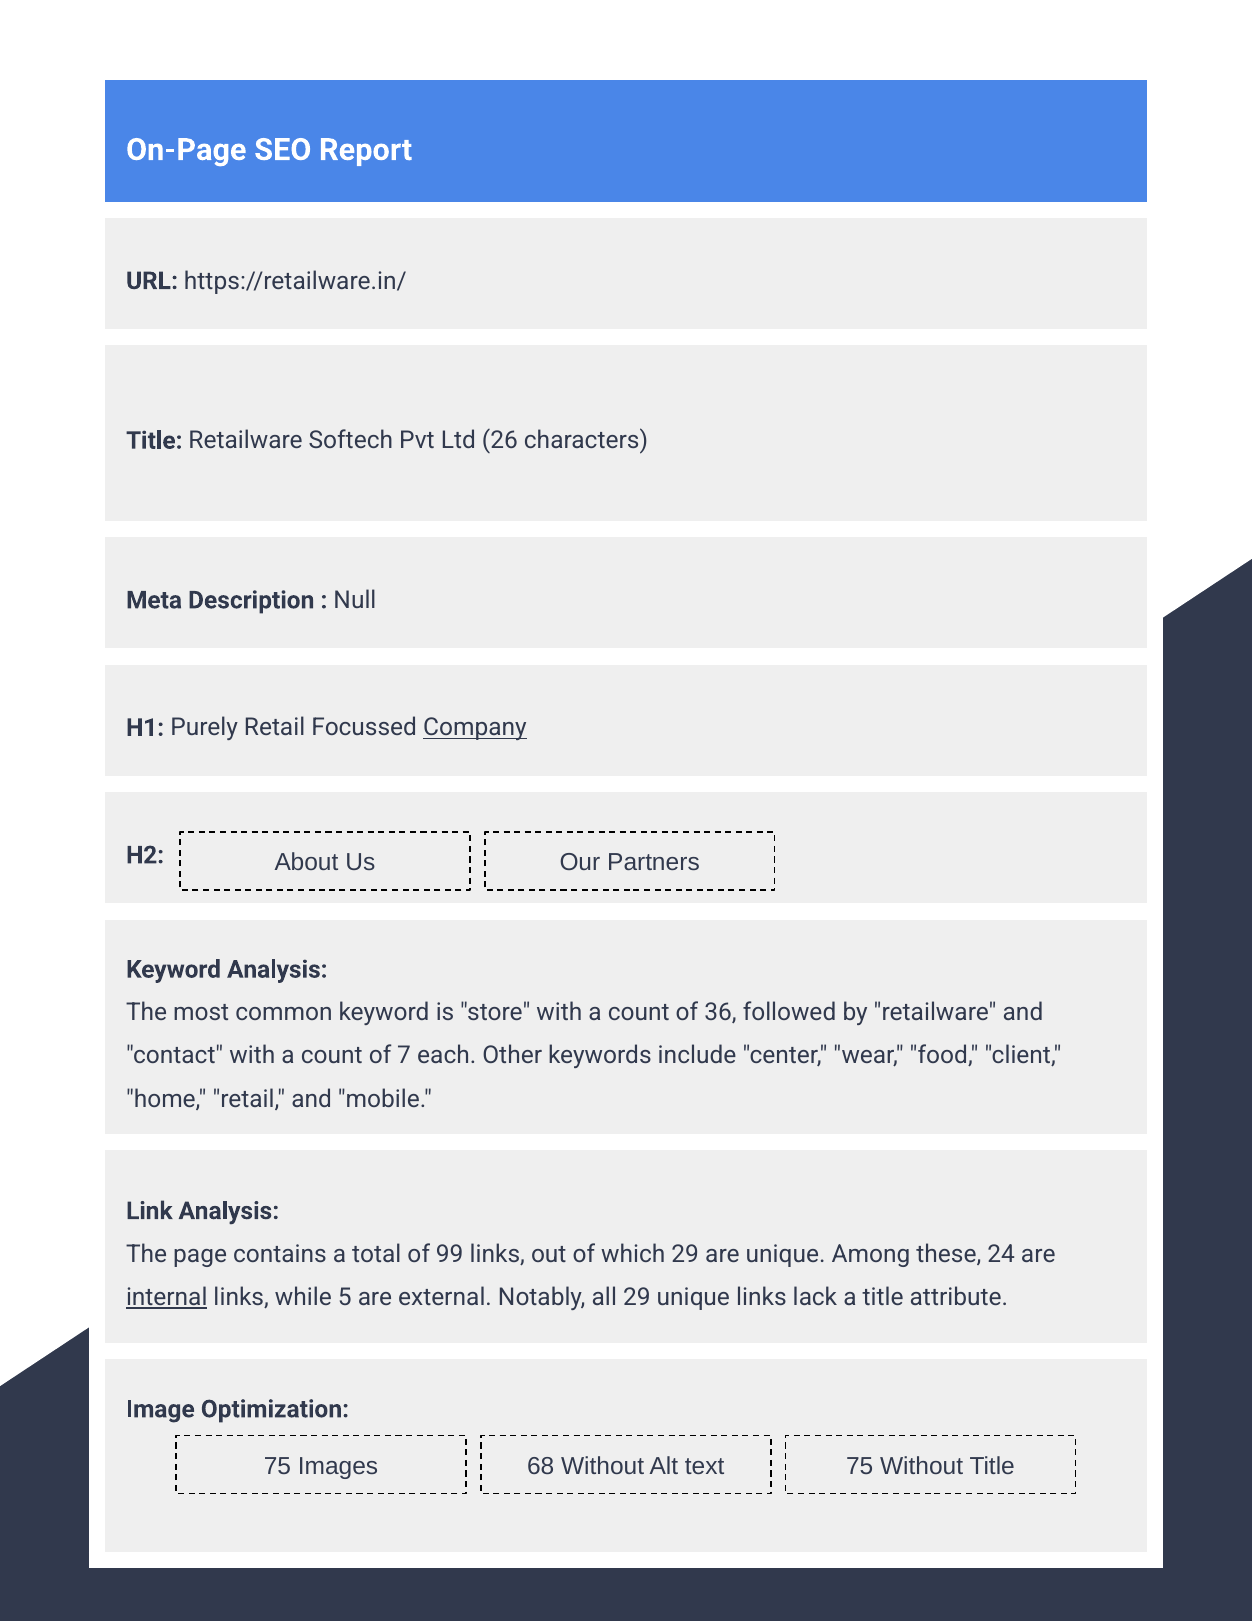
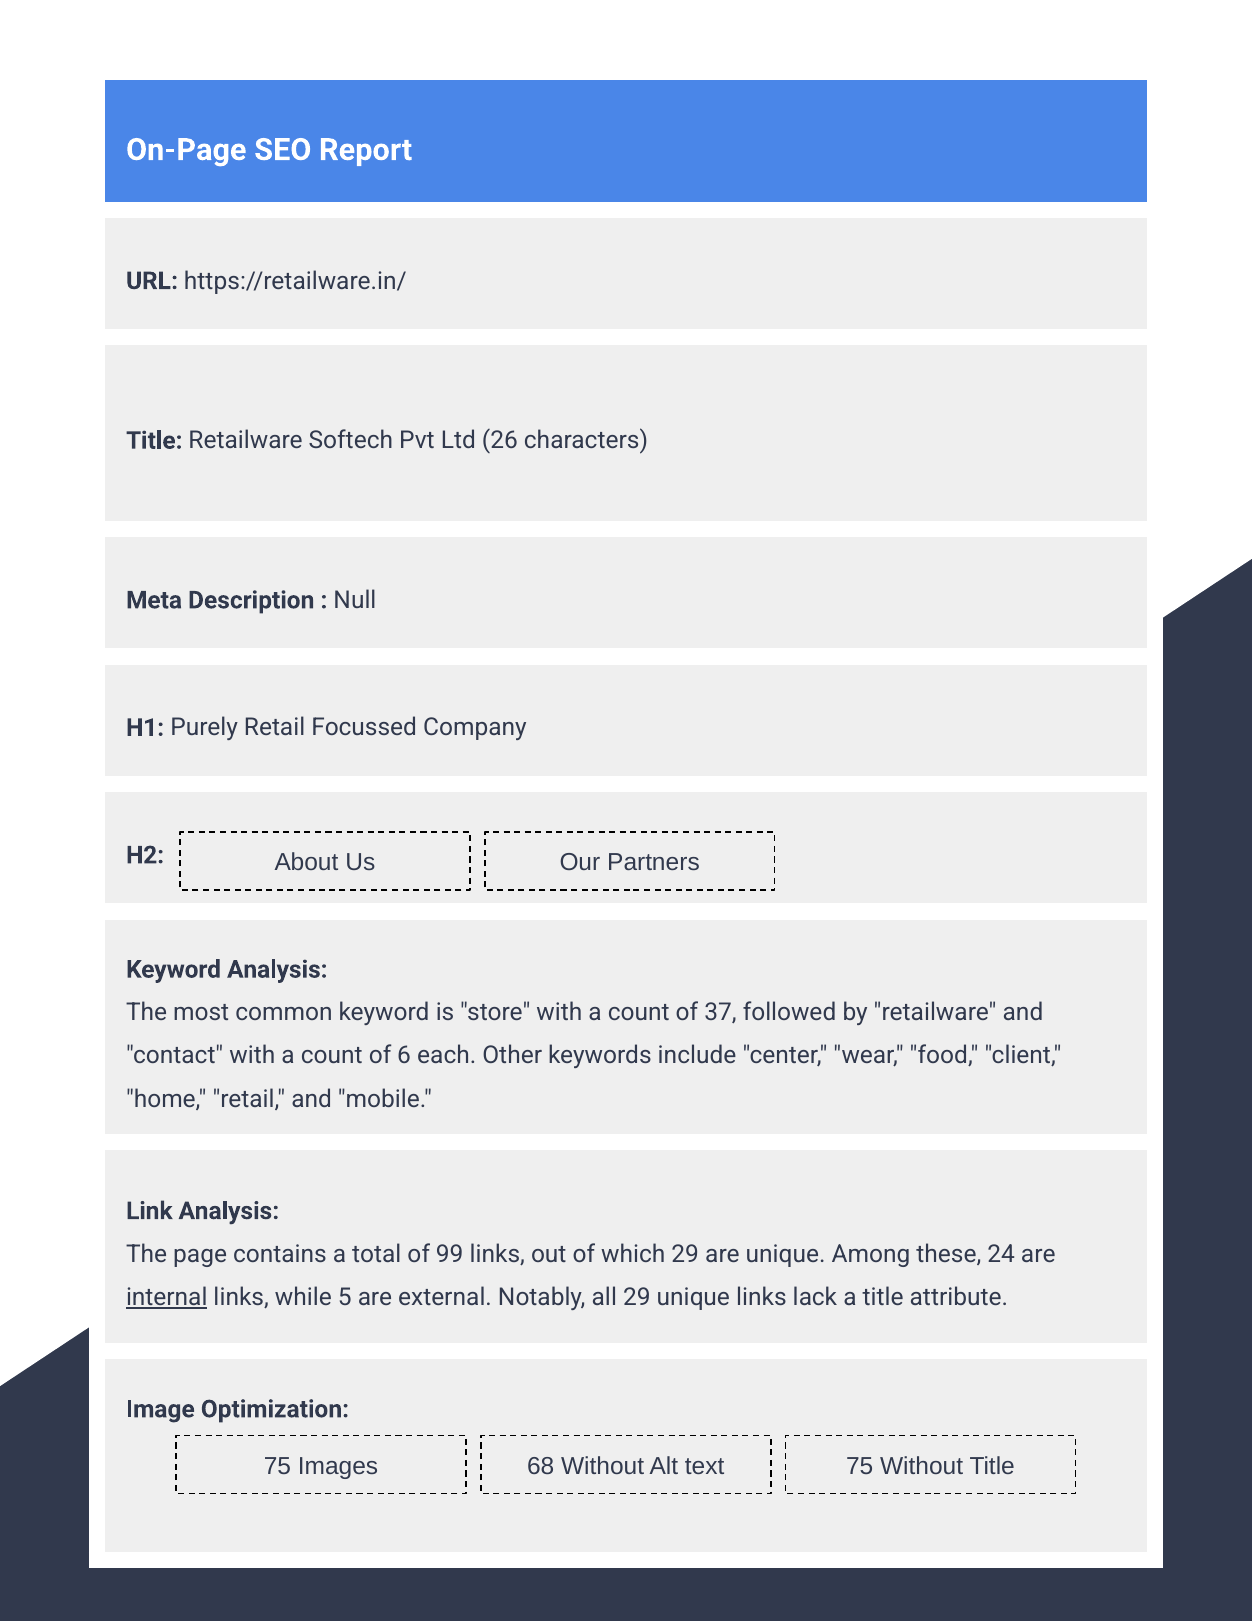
Company underline: present -> none (475, 727)
36: 36 -> 37 (721, 1012)
7: 7 -> 6 (404, 1055)
